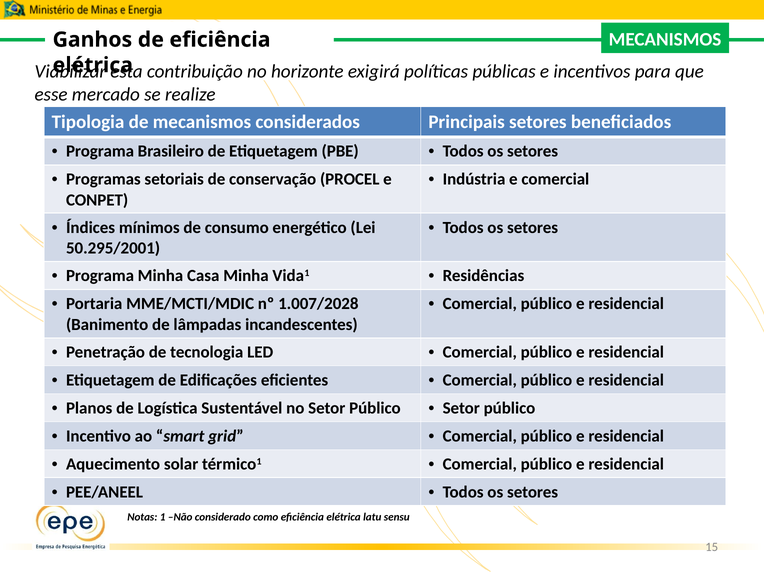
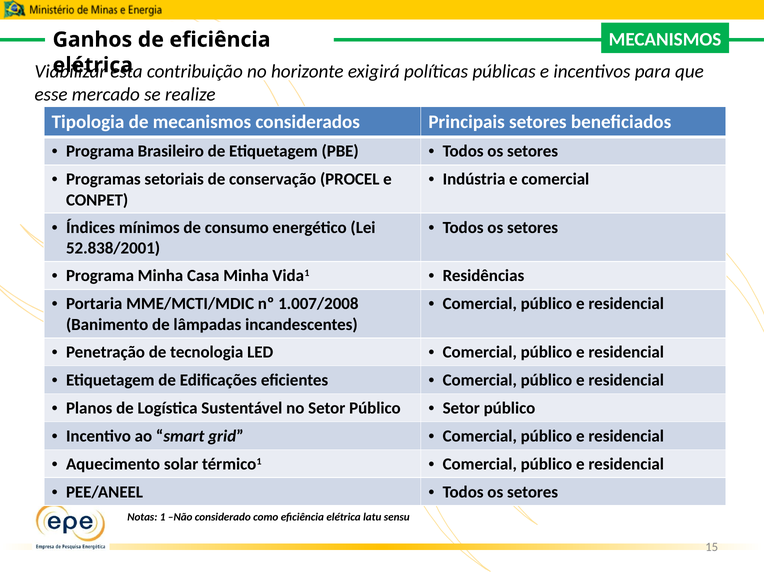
50.295/2001: 50.295/2001 -> 52.838/2001 (113, 248)
1.007/2028: 1.007/2028 -> 1.007/2008 (318, 304)
